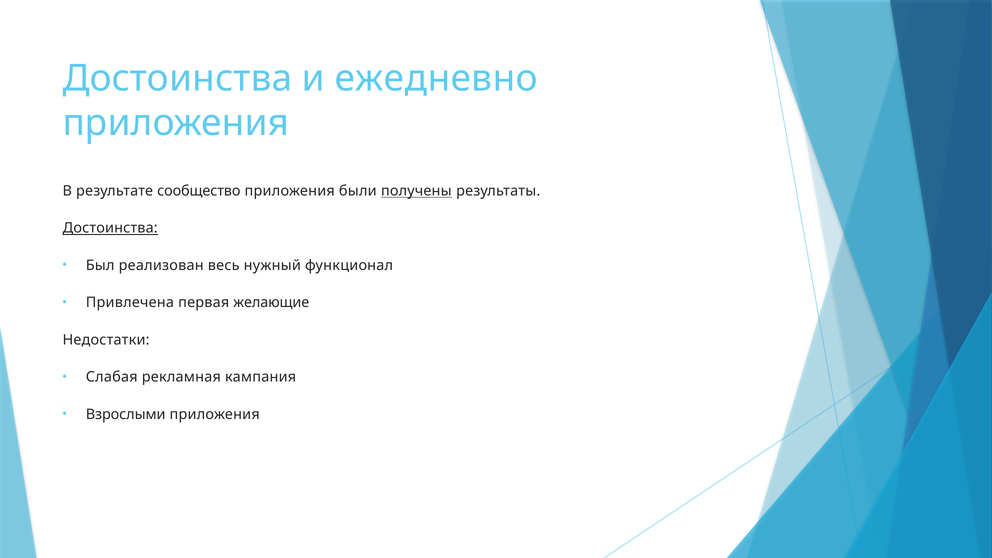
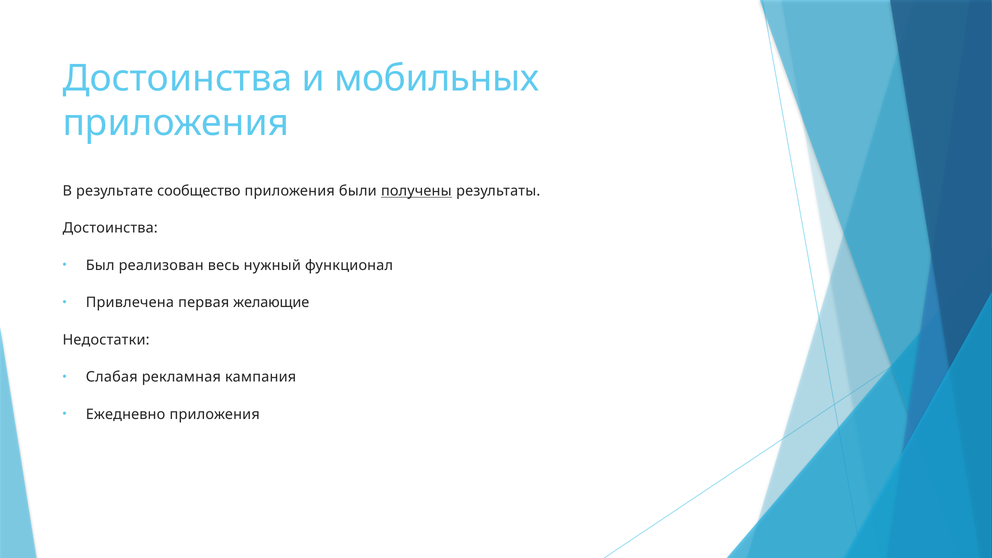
ежедневно: ежедневно -> мобильных (437, 78)
Достоинства underline: present -> none (110, 228)
Взрослыми: Взрослыми -> Ежедневно (126, 414)
